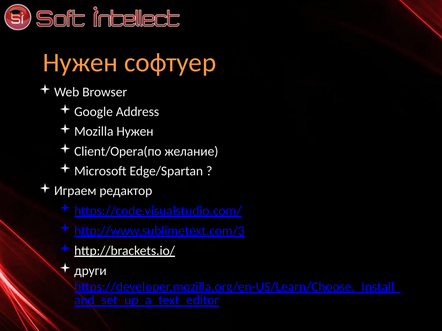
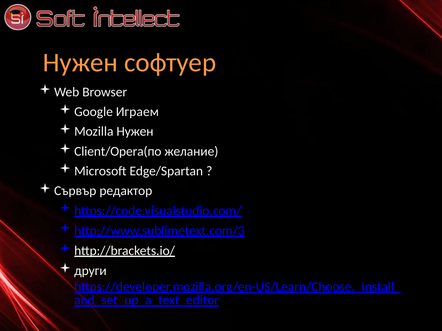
Address: Address -> Играем (137, 112)
Играем: Играем -> Сървър (75, 191)
